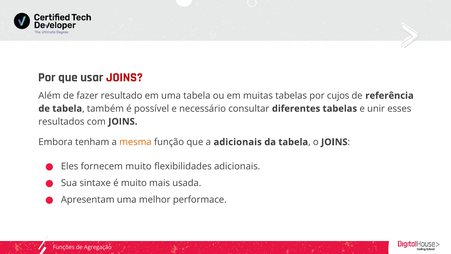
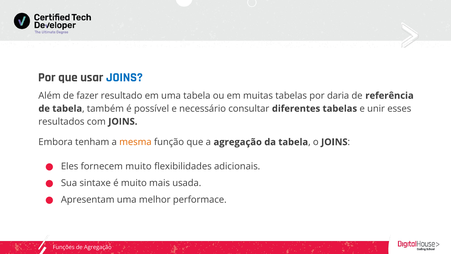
JOINS colour: red -> blue (124, 77)
cujos: cujos -> daria (338, 96)
a adicionais: adicionais -> agregação (238, 142)
